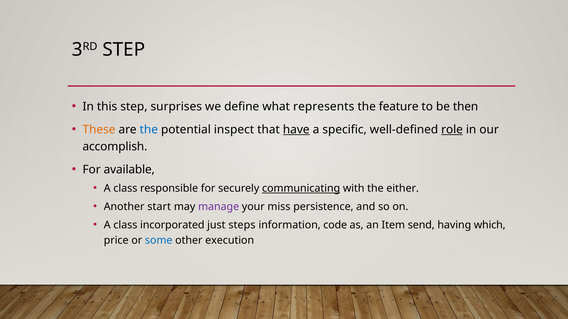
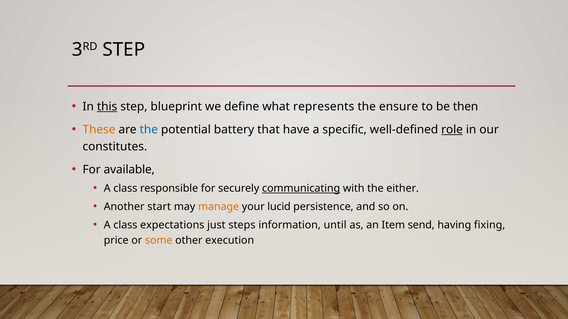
this underline: none -> present (107, 107)
surprises: surprises -> blueprint (176, 107)
feature: feature -> ensure (399, 107)
inspect: inspect -> battery (234, 130)
have underline: present -> none (296, 130)
accomplish: accomplish -> constitutes (115, 147)
manage colour: purple -> orange (219, 207)
miss: miss -> lucid (279, 207)
incorporated: incorporated -> expectations (172, 225)
code: code -> until (335, 225)
which: which -> fixing (490, 225)
some colour: blue -> orange (159, 241)
